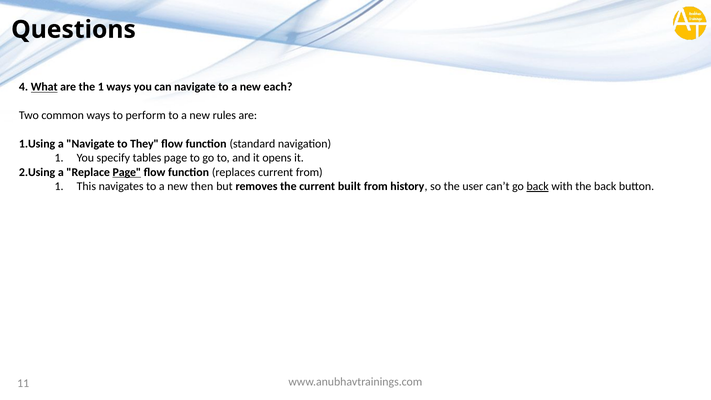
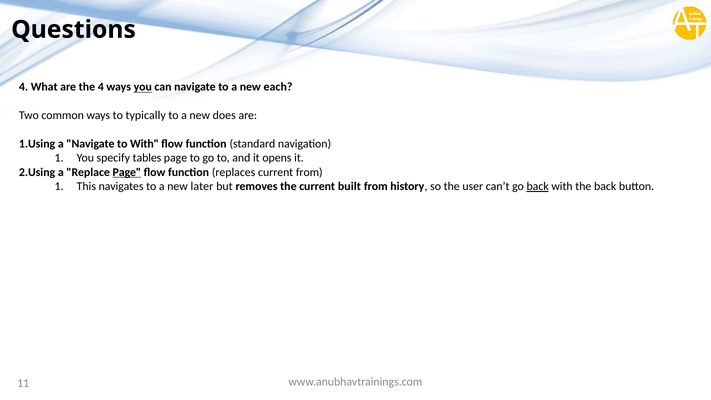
What underline: present -> none (44, 87)
the 1: 1 -> 4 (101, 87)
you underline: none -> present (143, 87)
perform: perform -> typically (146, 115)
rules: rules -> does (224, 115)
to They: They -> With (144, 144)
then: then -> later (202, 186)
